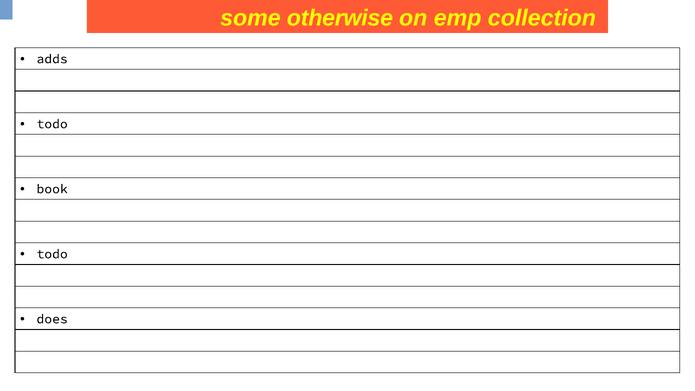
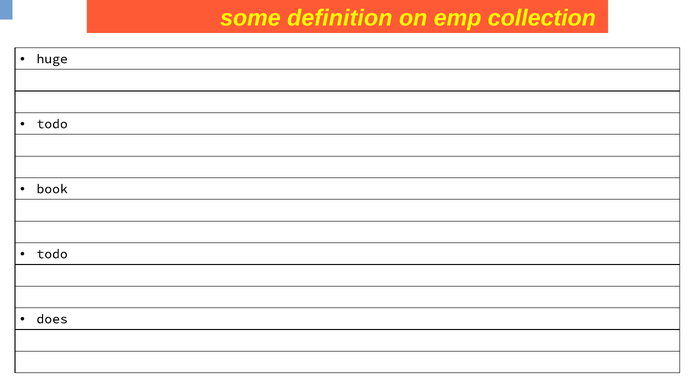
otherwise: otherwise -> definition (340, 18)
adds: adds -> huge (52, 59)
